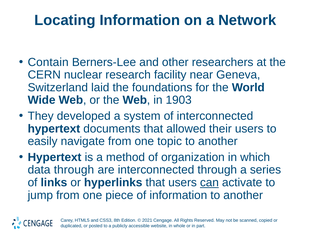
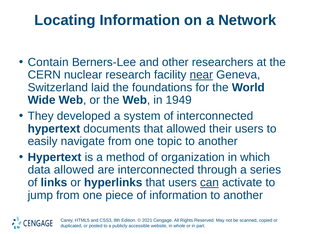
near underline: none -> present (201, 75)
1903: 1903 -> 1949 (179, 100)
data through: through -> allowed (74, 169)
